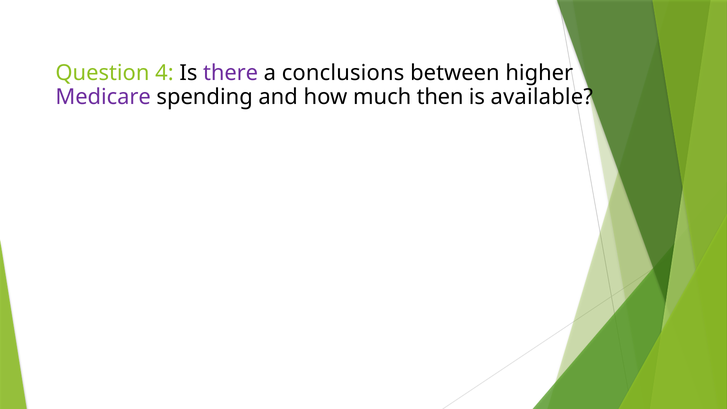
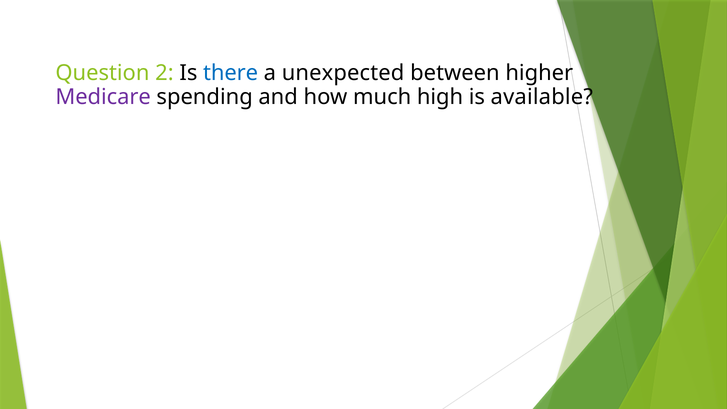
4: 4 -> 2 (164, 73)
there colour: purple -> blue (231, 73)
conclusions: conclusions -> unexpected (343, 73)
then: then -> high (440, 97)
